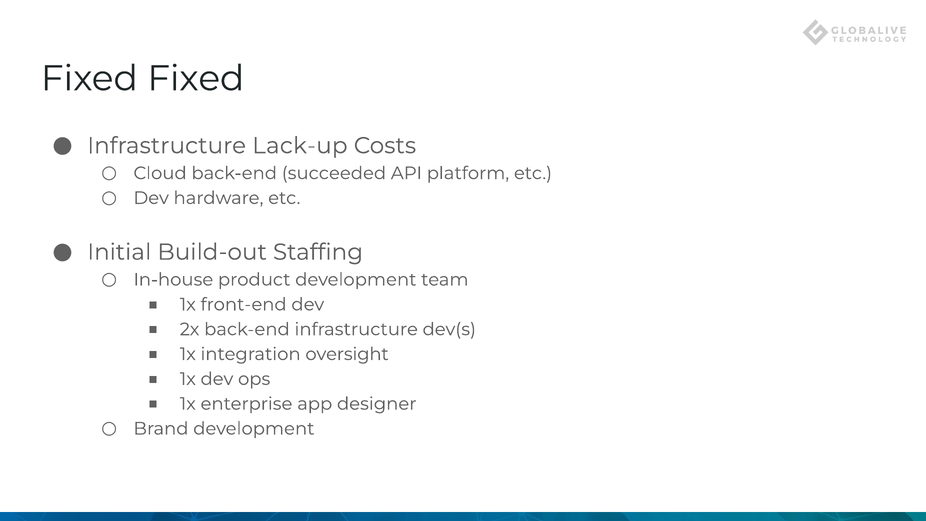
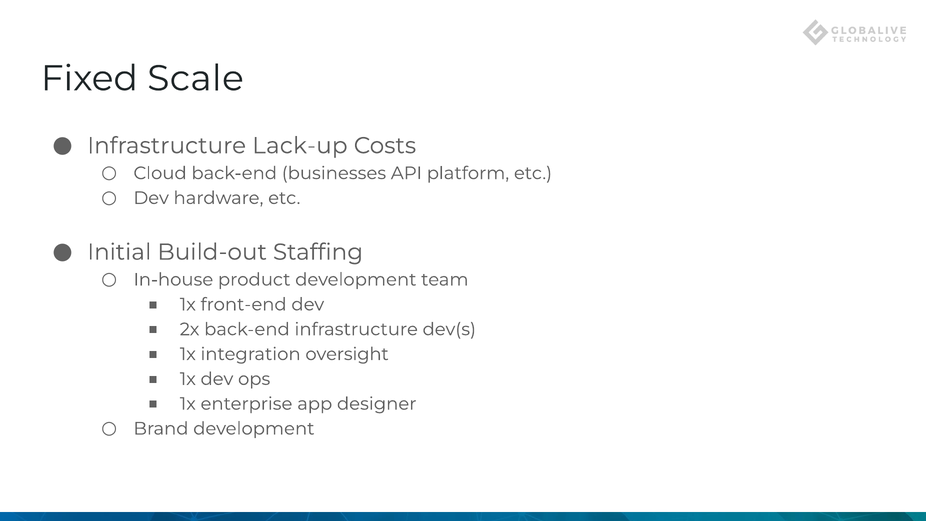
Fixed Fixed: Fixed -> Scale (196, 78)
succeeded: succeeded -> businesses (334, 173)
